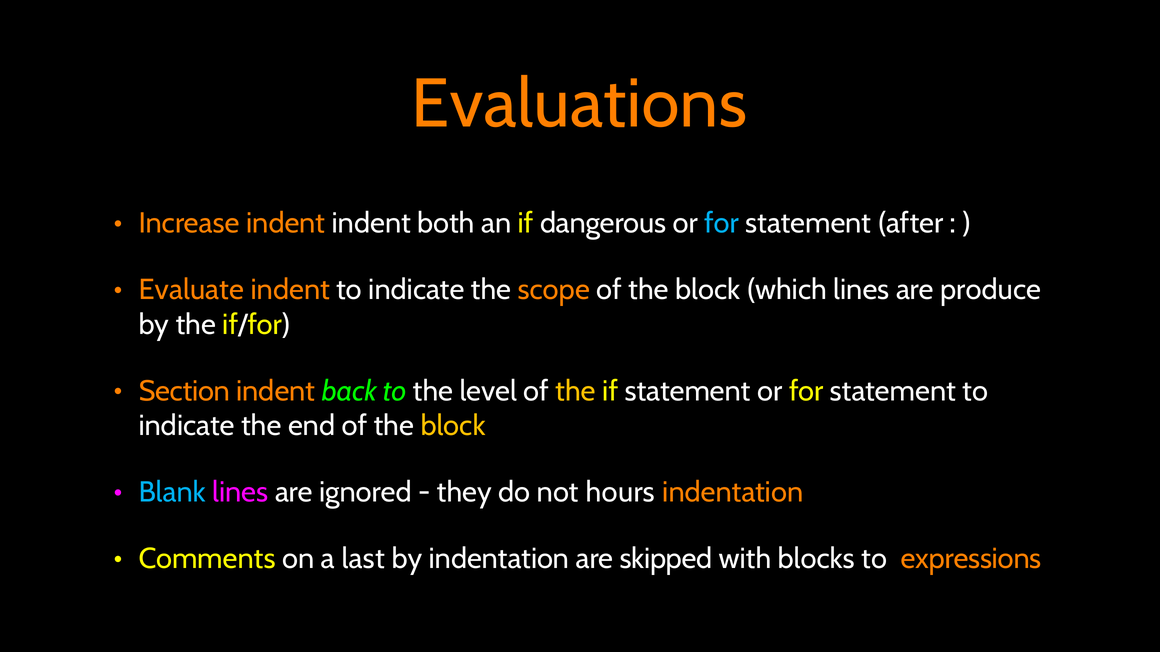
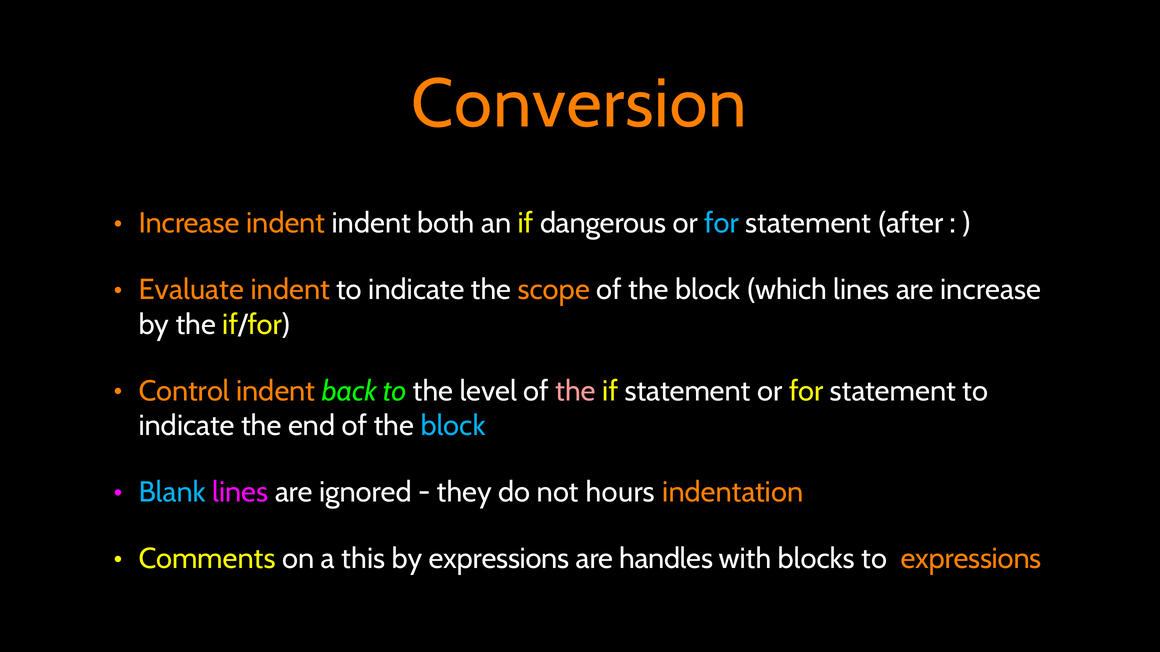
Evaluations: Evaluations -> Conversion (579, 104)
are produce: produce -> increase (991, 290)
Section: Section -> Control (184, 391)
the colour: yellow -> pink (576, 391)
block colour: yellow -> light blue (453, 426)
last: last -> this (363, 559)
by indentation: indentation -> expressions (499, 559)
skipped: skipped -> handles (666, 559)
